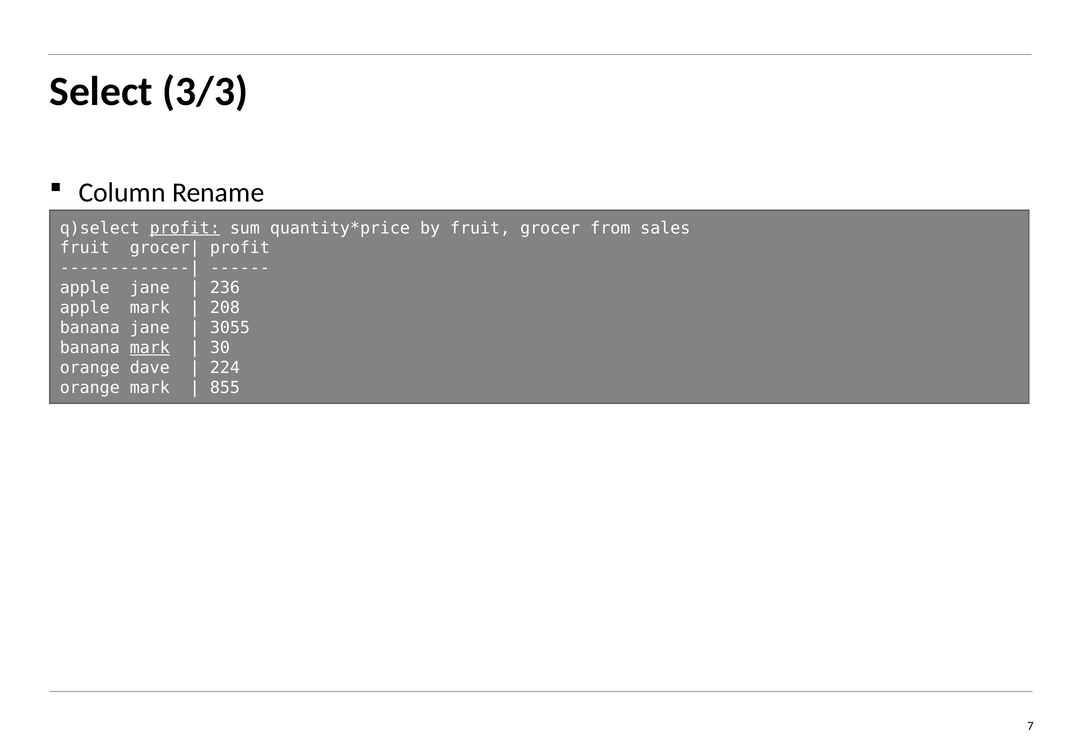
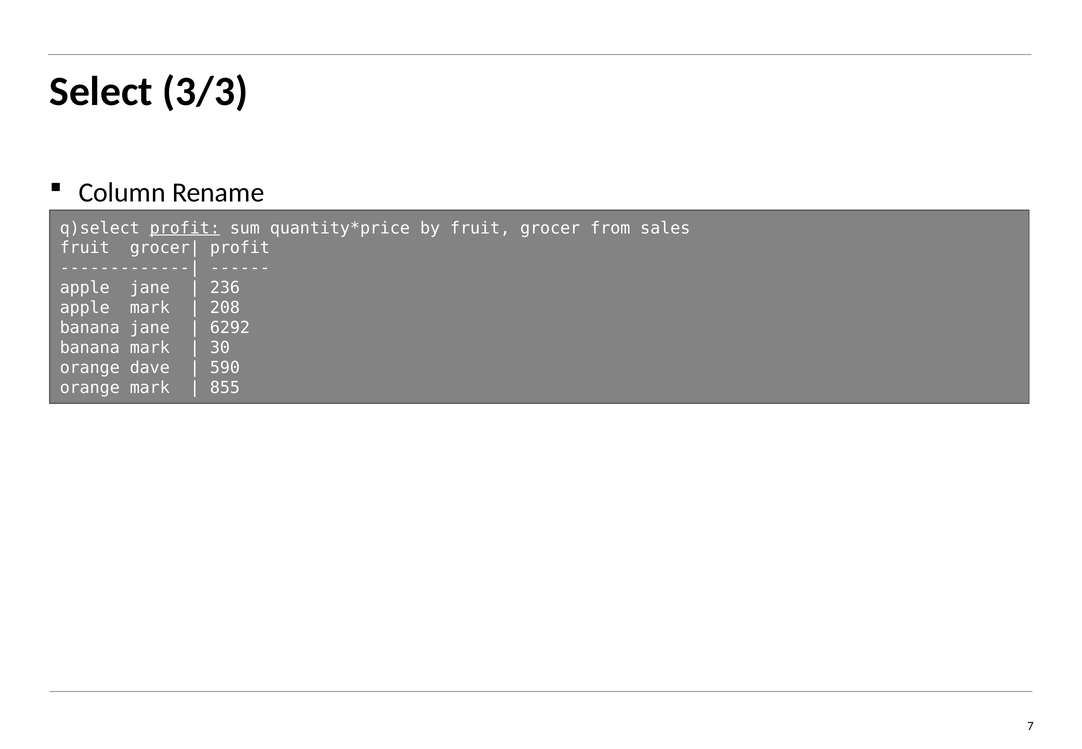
3055: 3055 -> 6292 (230, 328)
mark underline: present -> none (150, 348)
224: 224 -> 590 (225, 368)
